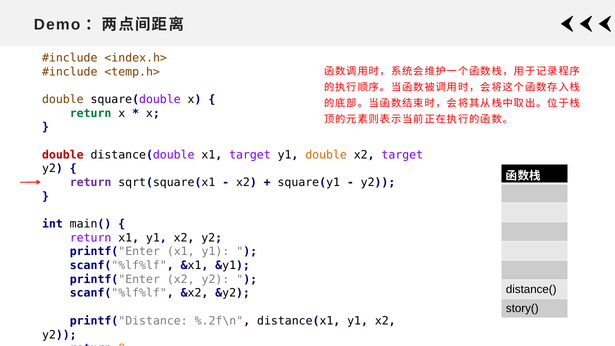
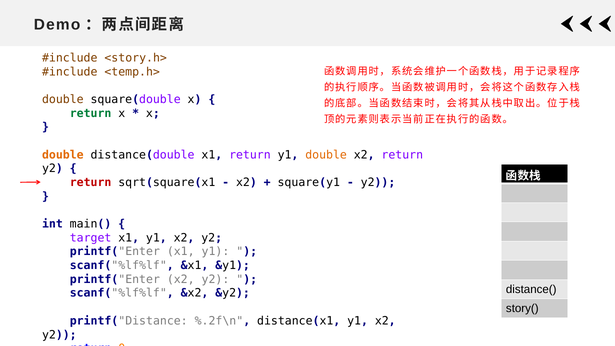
<index.h>: <index.h> -> <story.h> (136, 58)
double colour: red -> orange (63, 155)
x1 target: target -> return (250, 155)
x2 target: target -> return (402, 155)
return colour: purple -> red (91, 182)
return: return -> target (91, 238)
